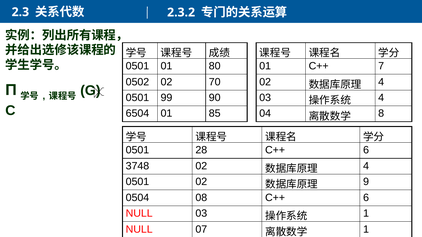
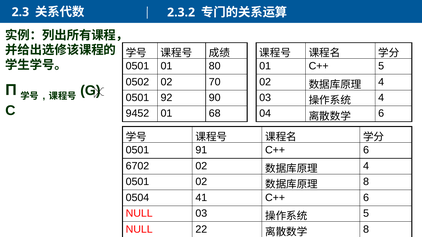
C++ 7: 7 -> 5 (381, 66)
99: 99 -> 92 (166, 98)
6504: 6504 -> 9452 (137, 114)
85: 85 -> 68 (215, 114)
8: 8 -> 6 (381, 114)
28: 28 -> 91 (201, 150)
3748: 3748 -> 6702 (137, 166)
9: 9 -> 8 (366, 182)
08: 08 -> 41 (201, 198)
1: 1 -> 5 (366, 214)
07: 07 -> 22 (201, 230)
1: 1 -> 8 (366, 230)
